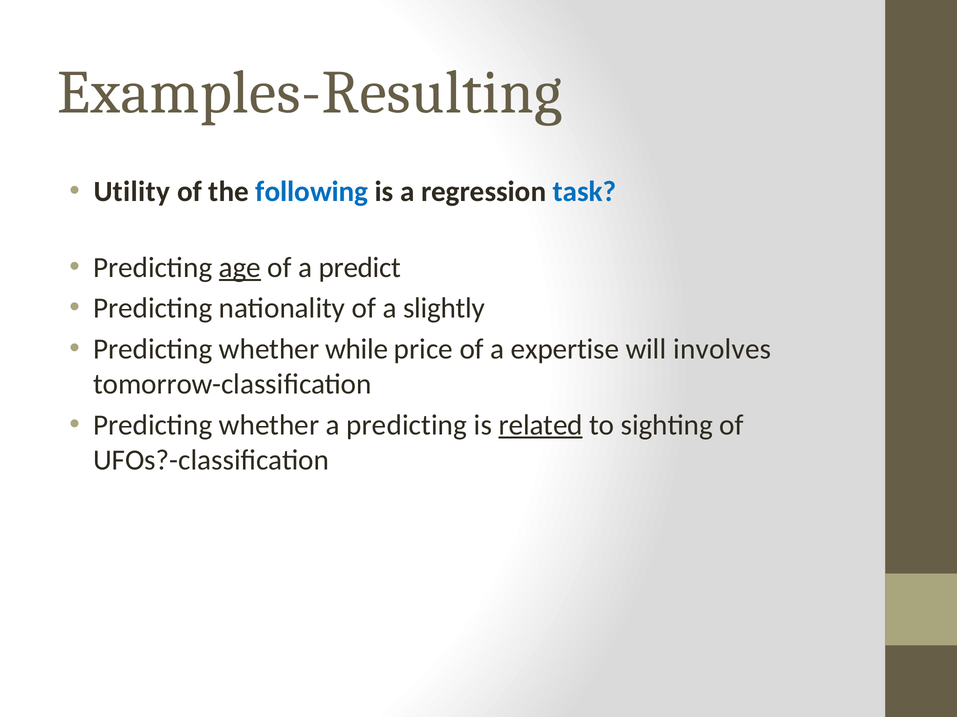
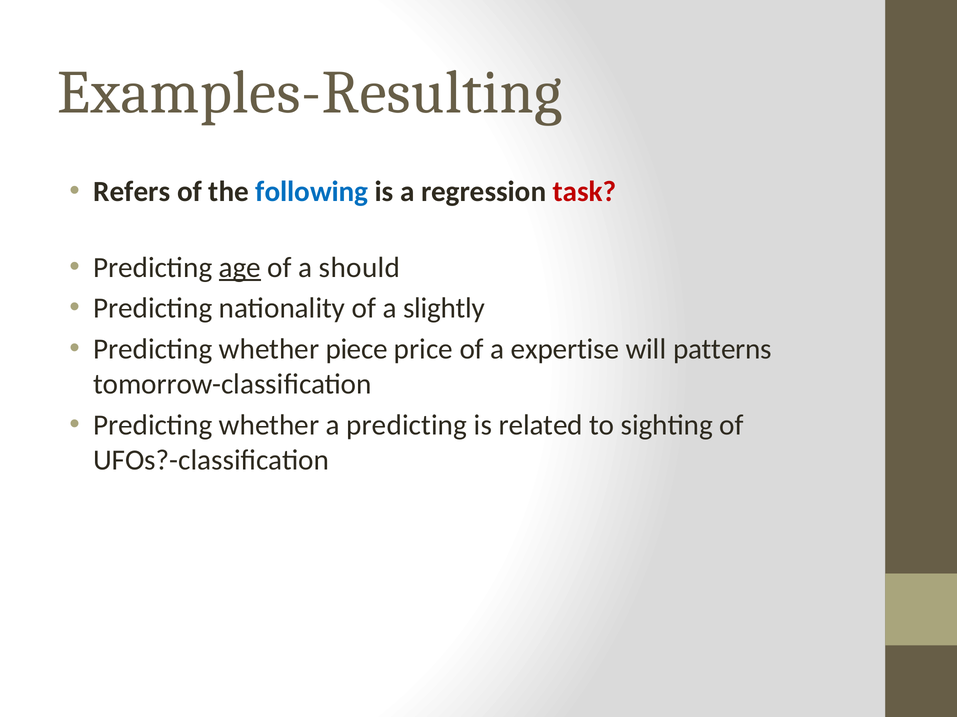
Utility: Utility -> Refers (132, 192)
task colour: blue -> red (585, 192)
predict: predict -> should (360, 268)
while: while -> piece (357, 349)
involves: involves -> patterns (722, 349)
related underline: present -> none (541, 425)
